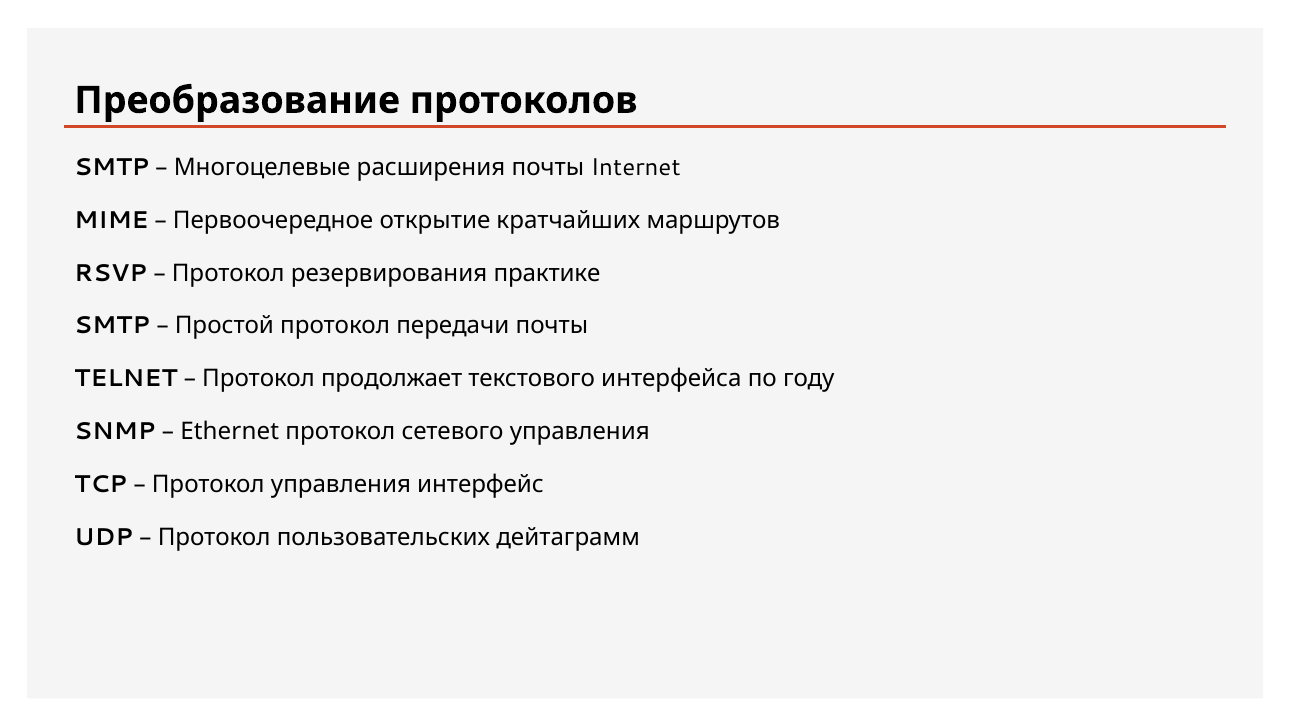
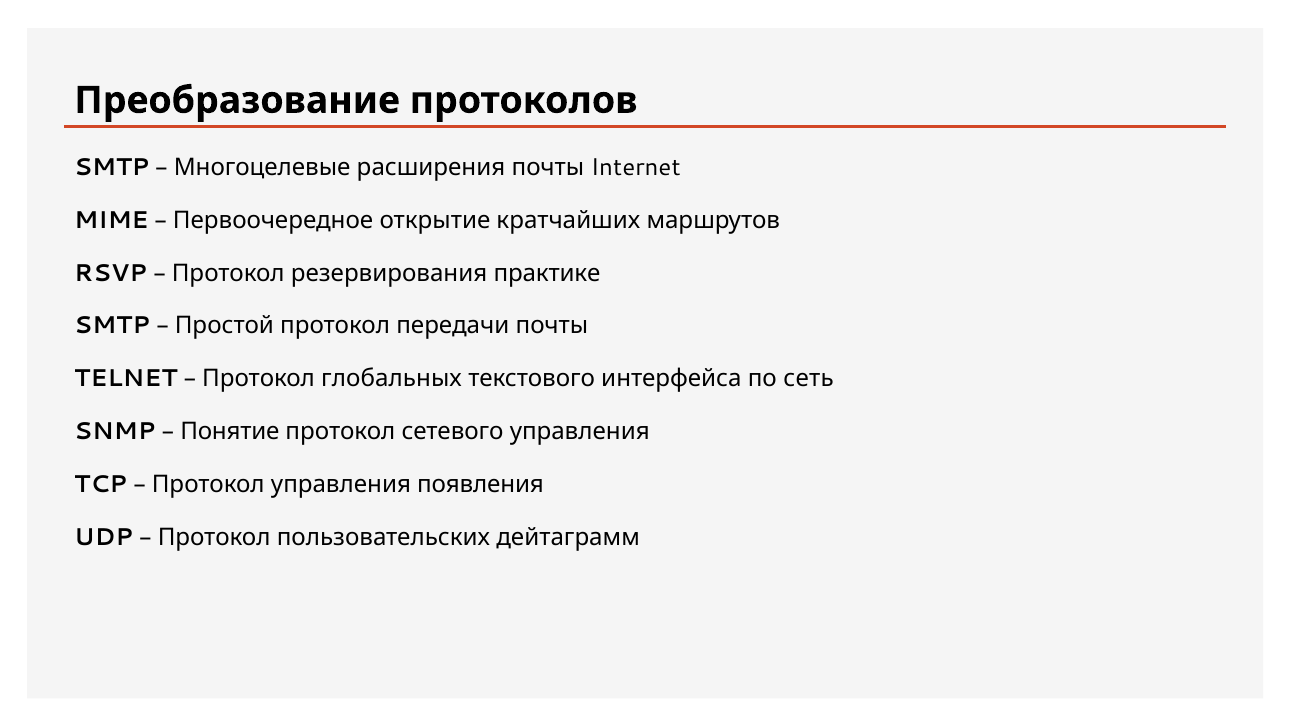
продолжает: продолжает -> глобальных (392, 379)
году: году -> сеть (809, 379)
Ethernet: Ethernet -> Понятие (230, 431)
интерфейс: интерфейс -> появления (481, 484)
